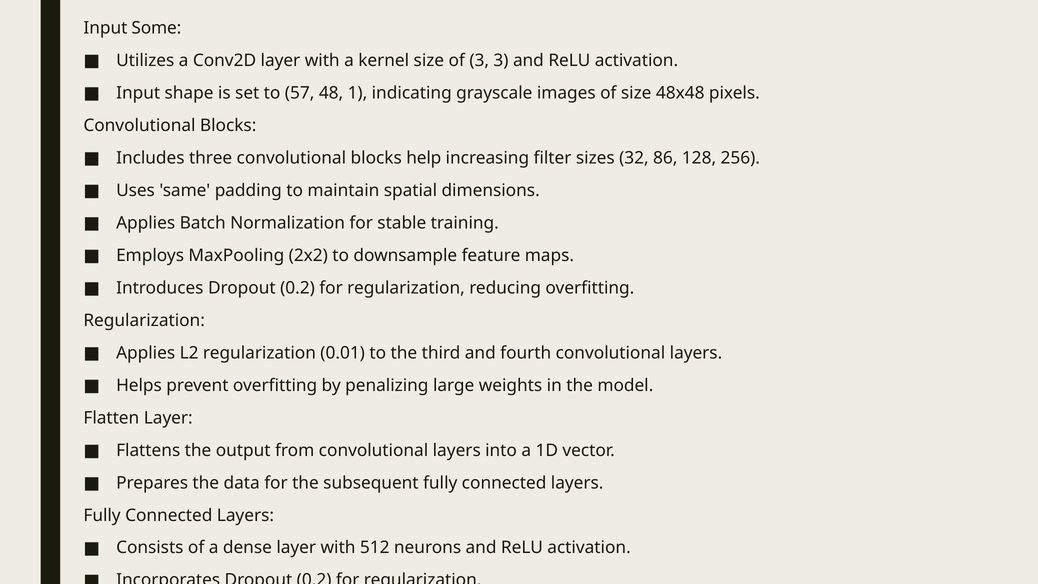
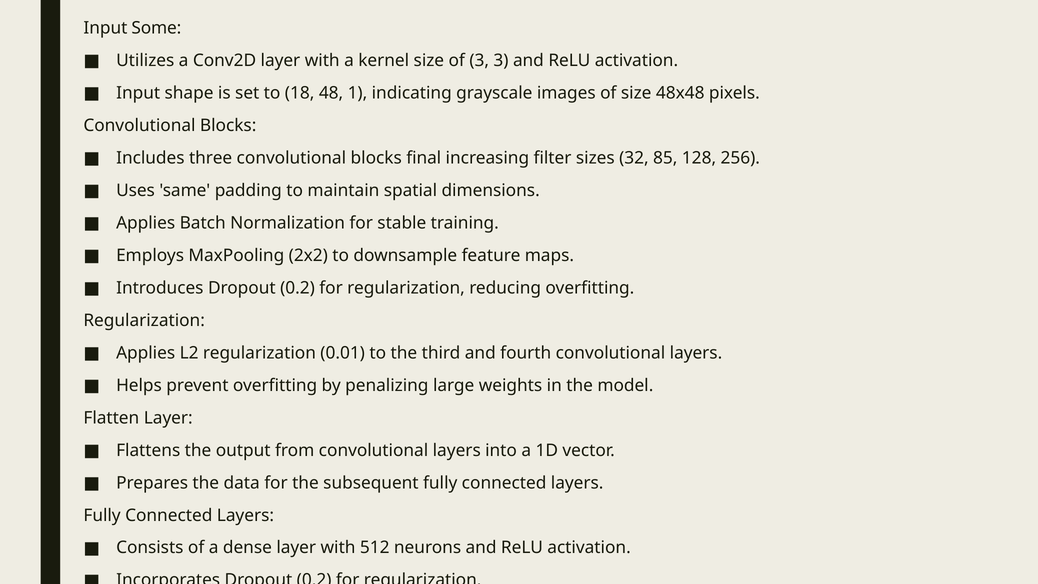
57: 57 -> 18 (300, 93)
help: help -> final (424, 158)
86: 86 -> 85 (665, 158)
